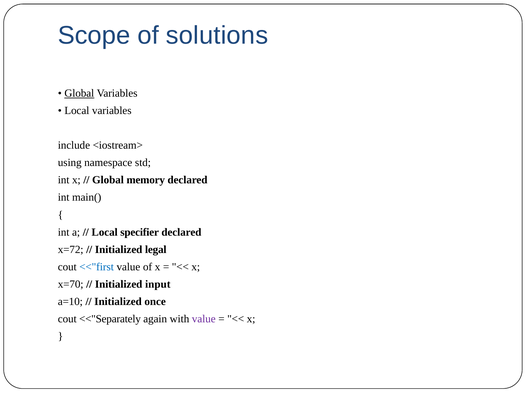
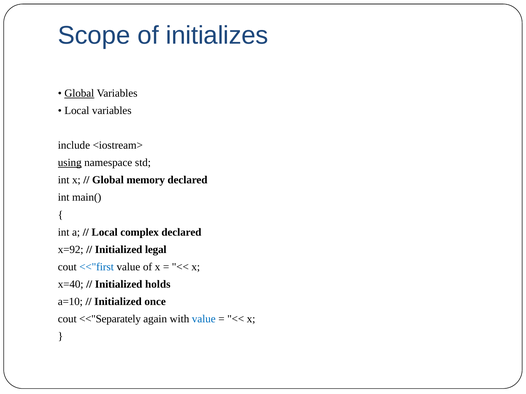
solutions: solutions -> initializes (217, 36)
using underline: none -> present (70, 163)
specifier: specifier -> complex (140, 232)
x=72: x=72 -> x=92 (71, 250)
x=70: x=70 -> x=40 (71, 285)
input: input -> holds (158, 285)
value colour: purple -> blue (204, 319)
